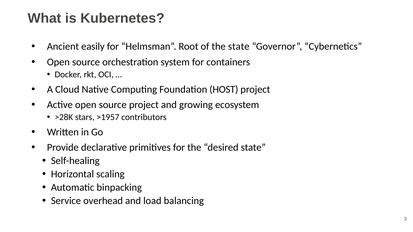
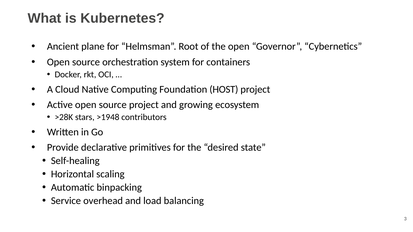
easily: easily -> plane (93, 47)
the state: state -> open (239, 47)
>1957: >1957 -> >1948 (108, 118)
